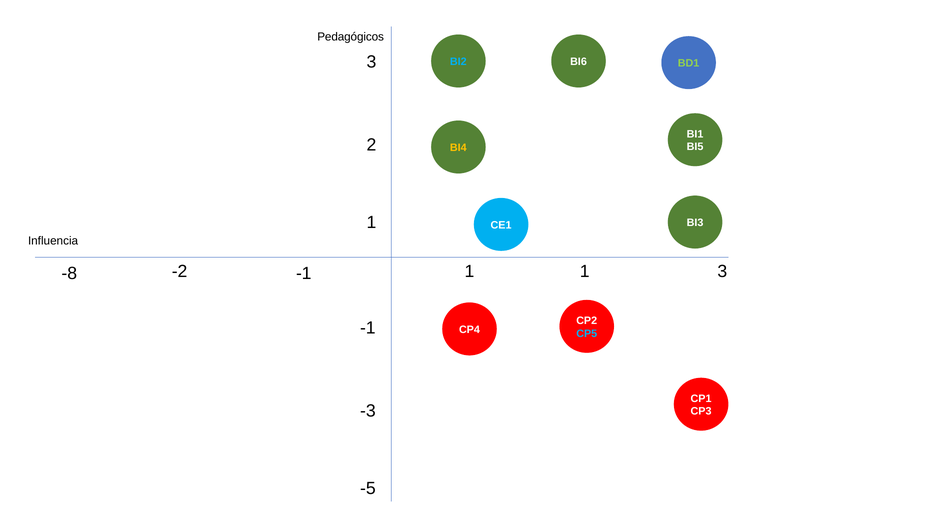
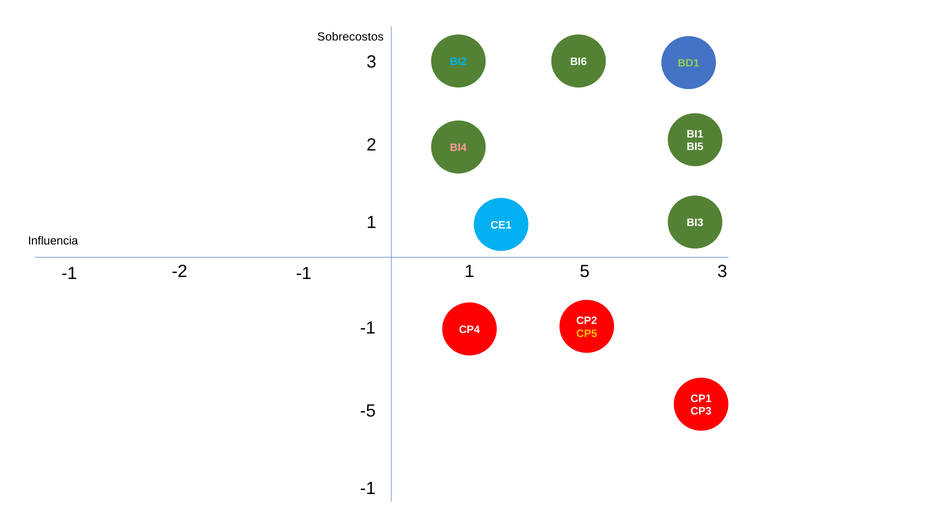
Pedagógicos: Pedagógicos -> Sobrecostos (350, 37)
BI4 colour: yellow -> pink (458, 148)
1 1: 1 -> 5 (585, 272)
-8: -8 -> -1 (69, 273)
CP5 colour: light blue -> yellow (587, 334)
-3: -3 -> -5 (368, 411)
-5: -5 -> -1 (368, 489)
